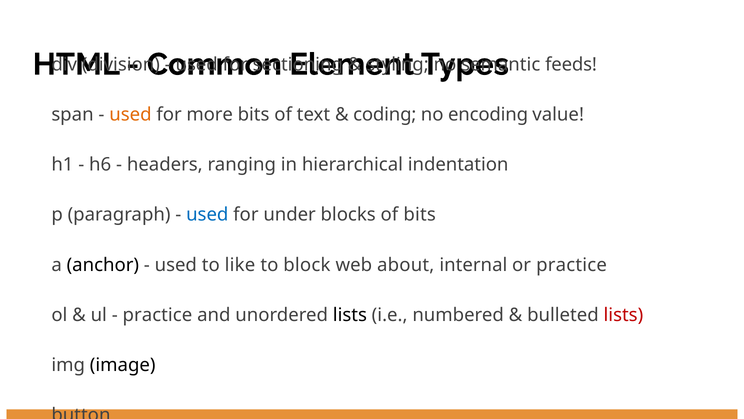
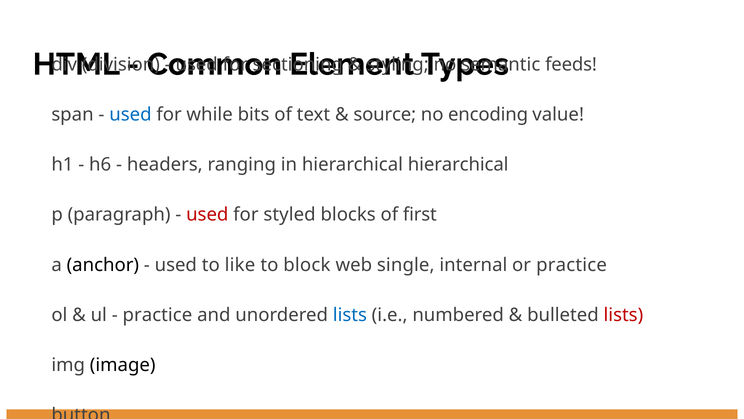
used colour: orange -> blue (130, 115)
more: more -> while (210, 115)
coding: coding -> source (385, 115)
hierarchical indentation: indentation -> hierarchical (458, 165)
used colour: blue -> red (207, 215)
under: under -> styled (290, 215)
of bits: bits -> first (420, 215)
about: about -> single (406, 265)
lists colour: black -> blue (350, 315)
